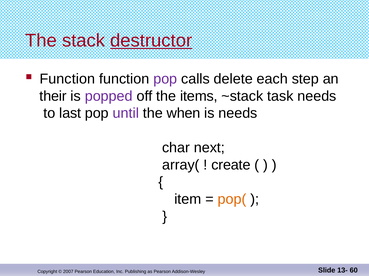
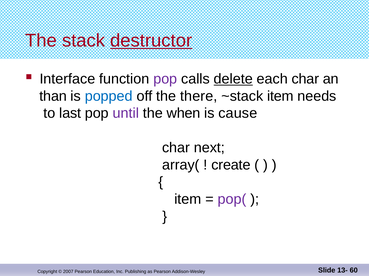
Function: Function -> Interface (67, 79)
delete underline: none -> present (233, 79)
each step: step -> char (305, 79)
their: their -> than (53, 96)
popped colour: purple -> blue (109, 96)
items: items -> there (199, 96)
~stack task: task -> item (280, 96)
is needs: needs -> cause (238, 114)
pop( colour: orange -> purple (232, 200)
